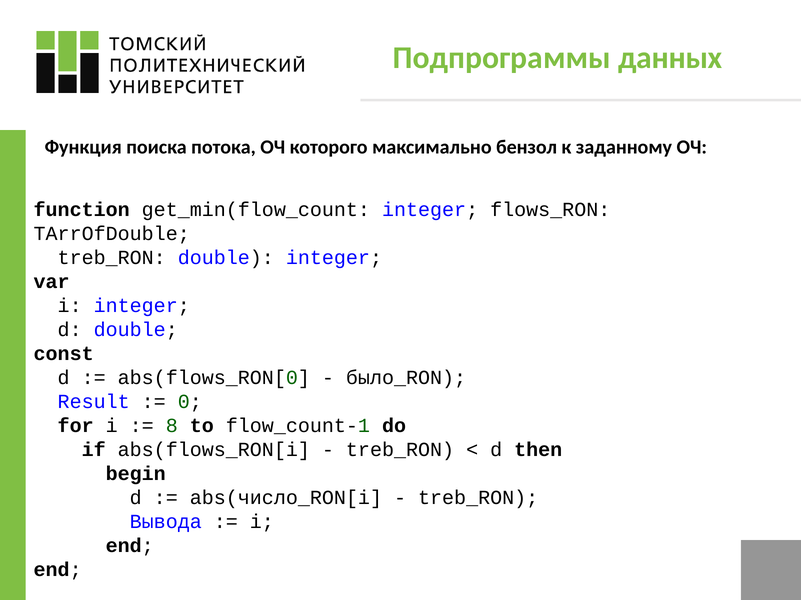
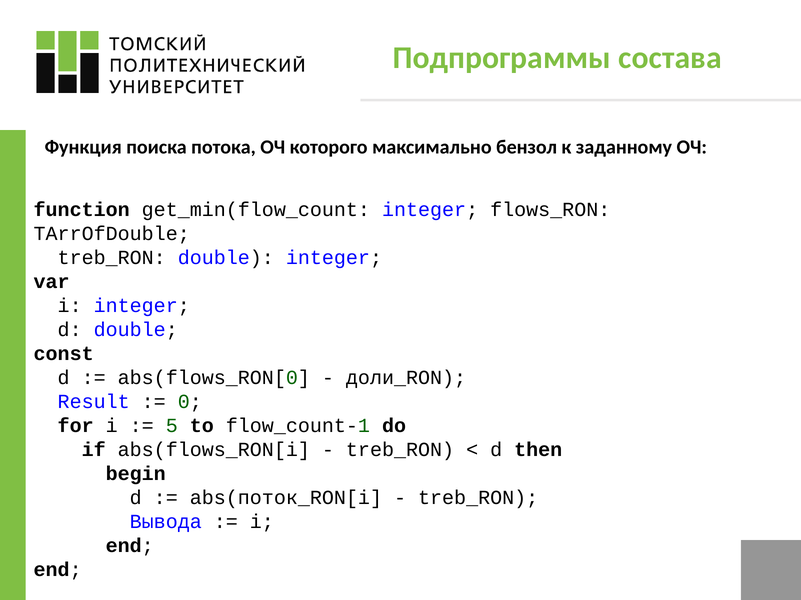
данных: данных -> состава (670, 58)
было_RON: было_RON -> доли_RON (406, 378)
8: 8 -> 5 (172, 426)
abs(число_RON[i: abs(число_RON[i -> abs(поток_RON[i (286, 498)
